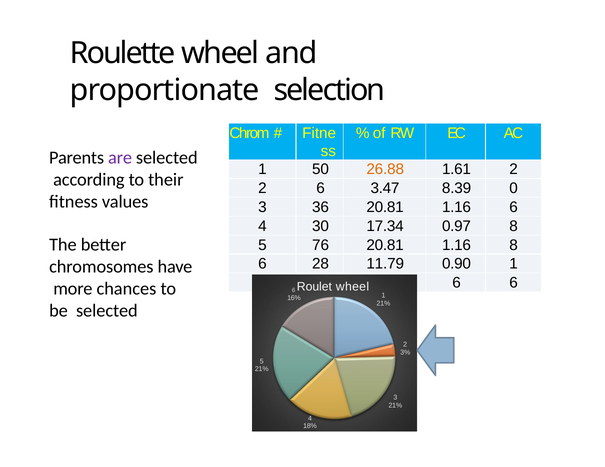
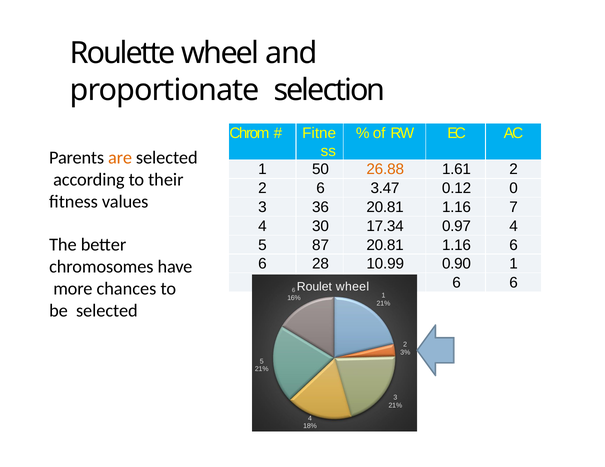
are colour: purple -> orange (120, 158)
8.39: 8.39 -> 0.12 (457, 188)
1.16 6: 6 -> 7 (514, 207)
0.97 8: 8 -> 4 (514, 226)
76: 76 -> 87 (321, 245)
1.16 8: 8 -> 6 (514, 245)
11.79: 11.79 -> 10.99 (385, 264)
